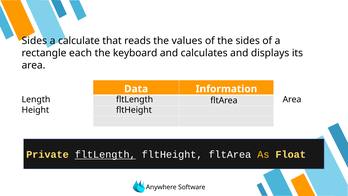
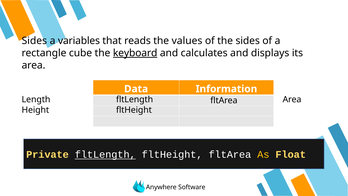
calculate: calculate -> variables (79, 41)
each: each -> cube (81, 53)
keyboard underline: none -> present (135, 53)
